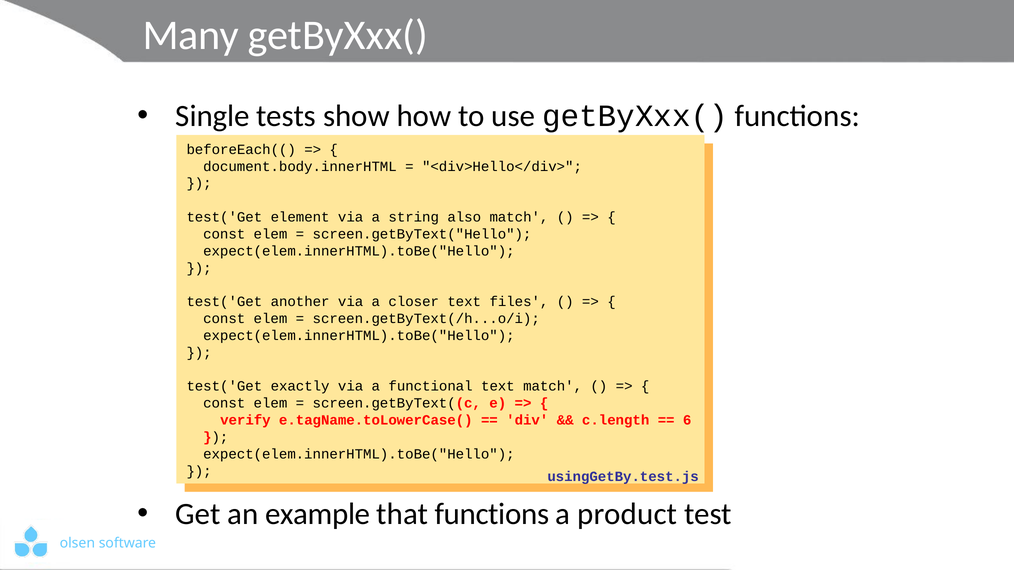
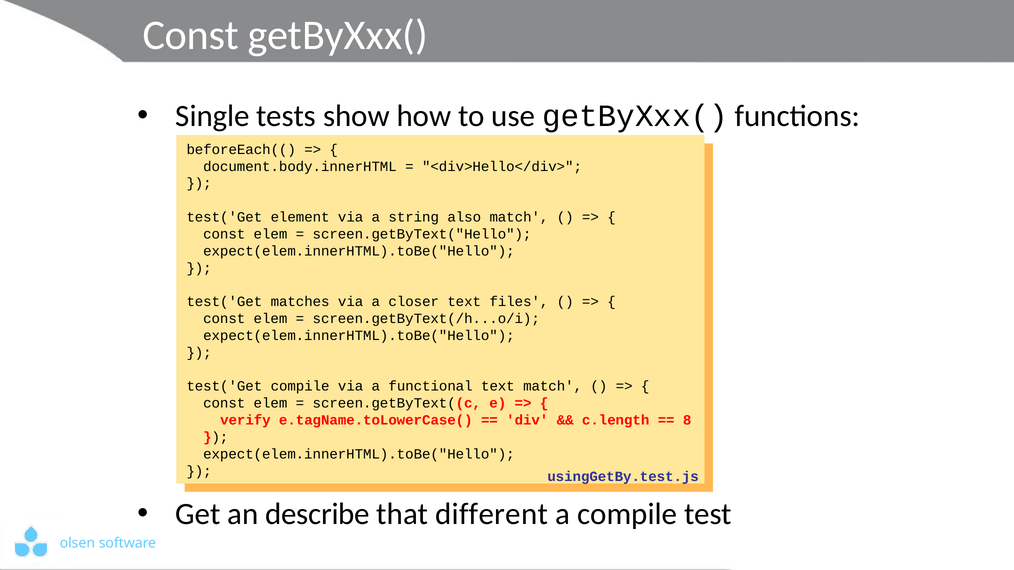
Many: Many -> Const (191, 35)
another: another -> matches (300, 302)
exactly: exactly -> compile (300, 387)
6: 6 -> 8 (687, 420)
example: example -> describe (318, 514)
that functions: functions -> different (492, 514)
a product: product -> compile (627, 514)
